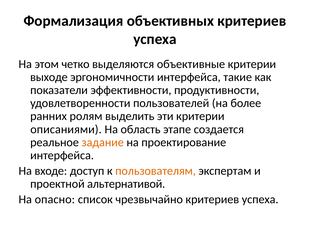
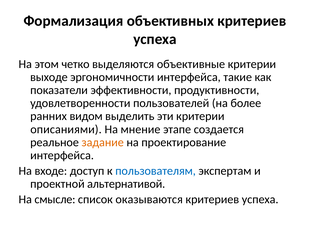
ролям: ролям -> видом (86, 116)
область: область -> мнение (141, 129)
пользователям colour: orange -> blue (156, 171)
опасно: опасно -> смысле (55, 199)
чрезвычайно: чрезвычайно -> оказываются (149, 199)
